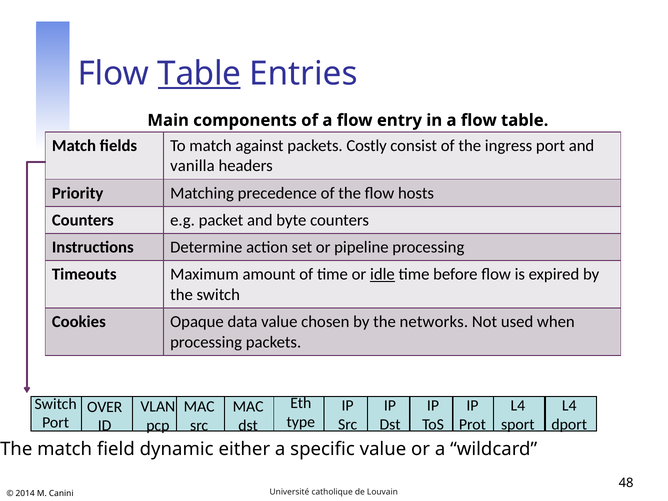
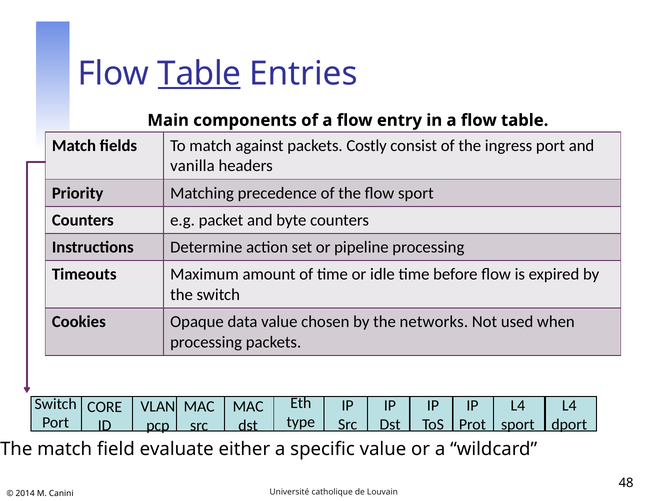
flow hosts: hosts -> sport (416, 193)
idle underline: present -> none (382, 274)
OVER: OVER -> CORE (105, 407)
dynamic: dynamic -> evaluate (177, 449)
